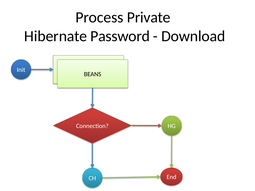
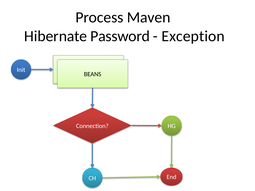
Private: Private -> Maven (149, 17)
Download: Download -> Exception (193, 36)
